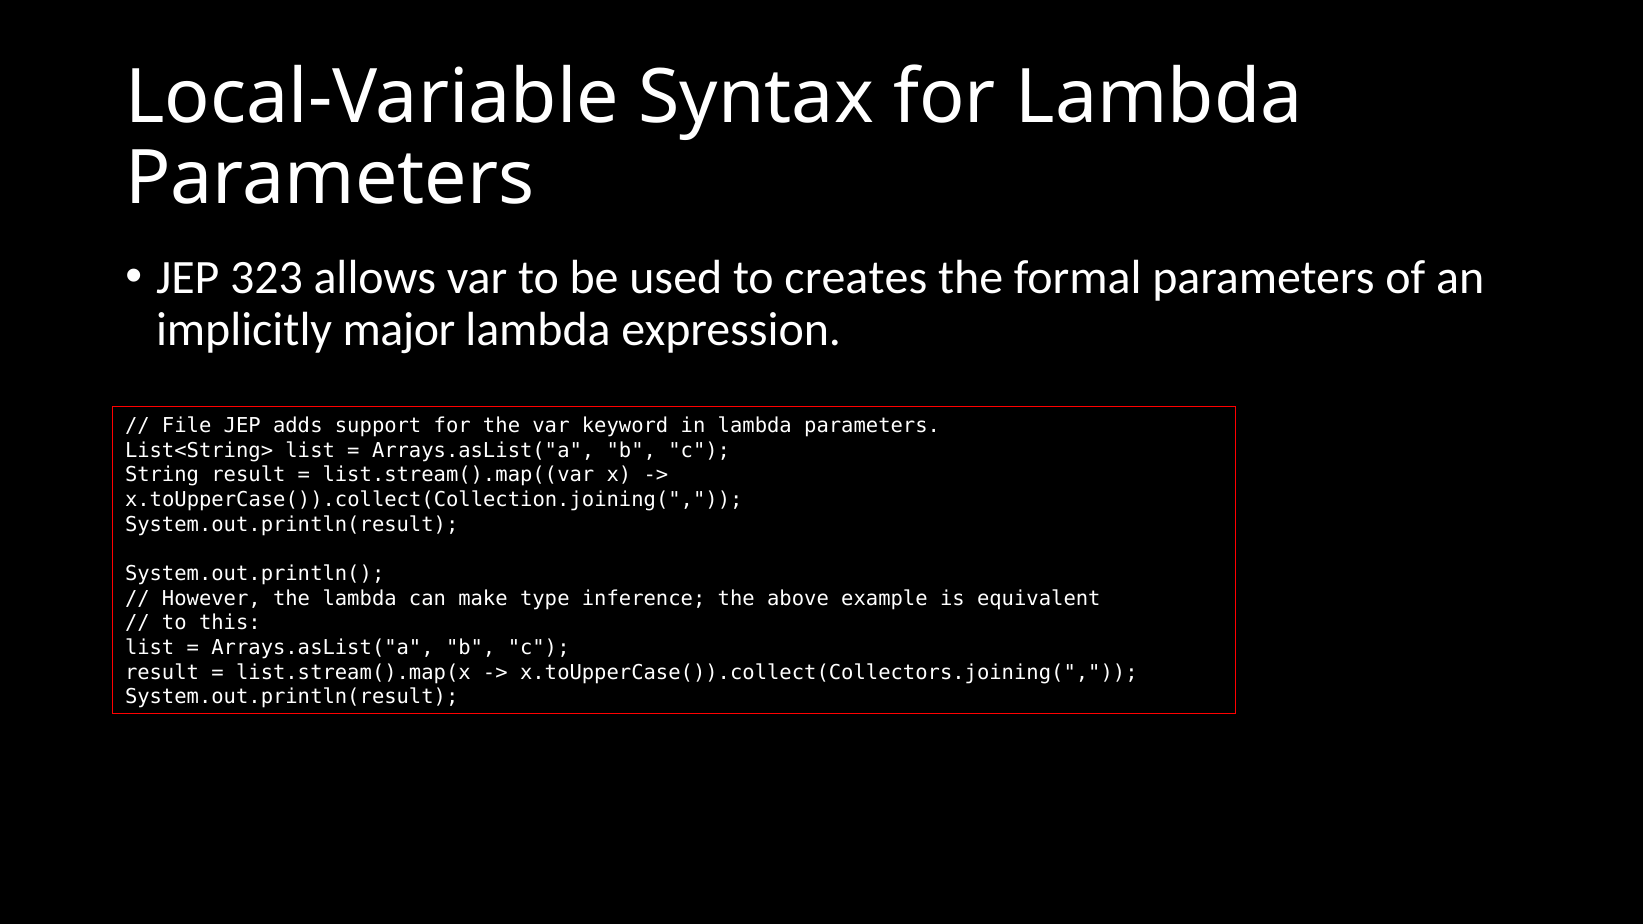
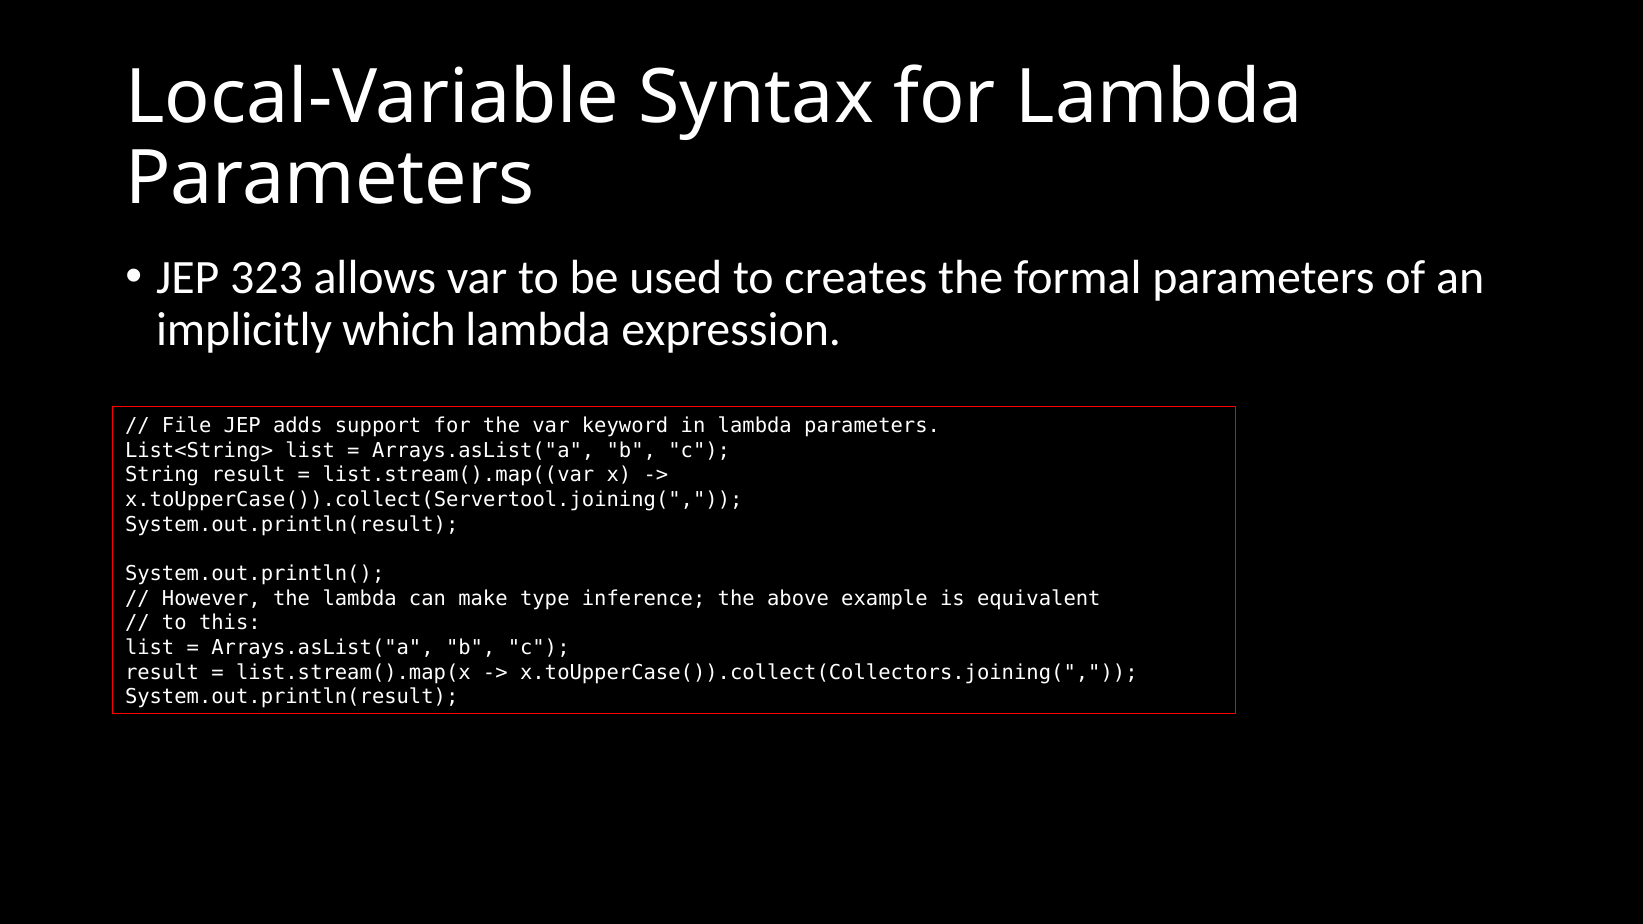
major: major -> which (399, 330)
x.toUpperCase()).collect(Collection.joining(: x.toUpperCase()).collect(Collection.joining( -> x.toUpperCase()).collect(Servertool.joining( (434, 500)
